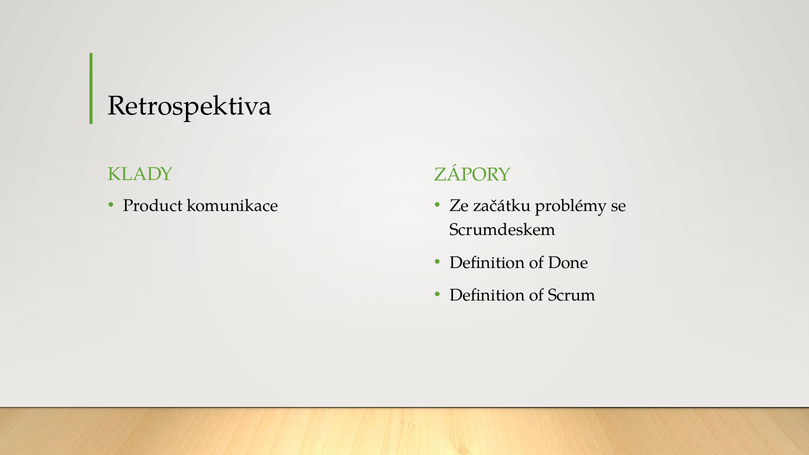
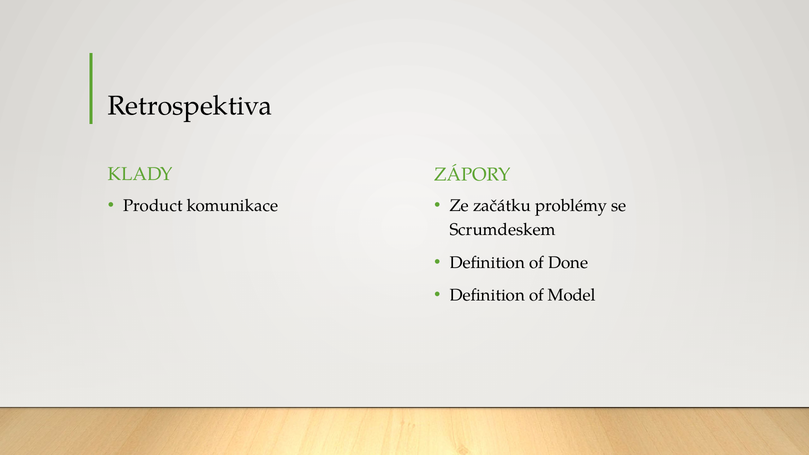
Scrum: Scrum -> Model (572, 295)
